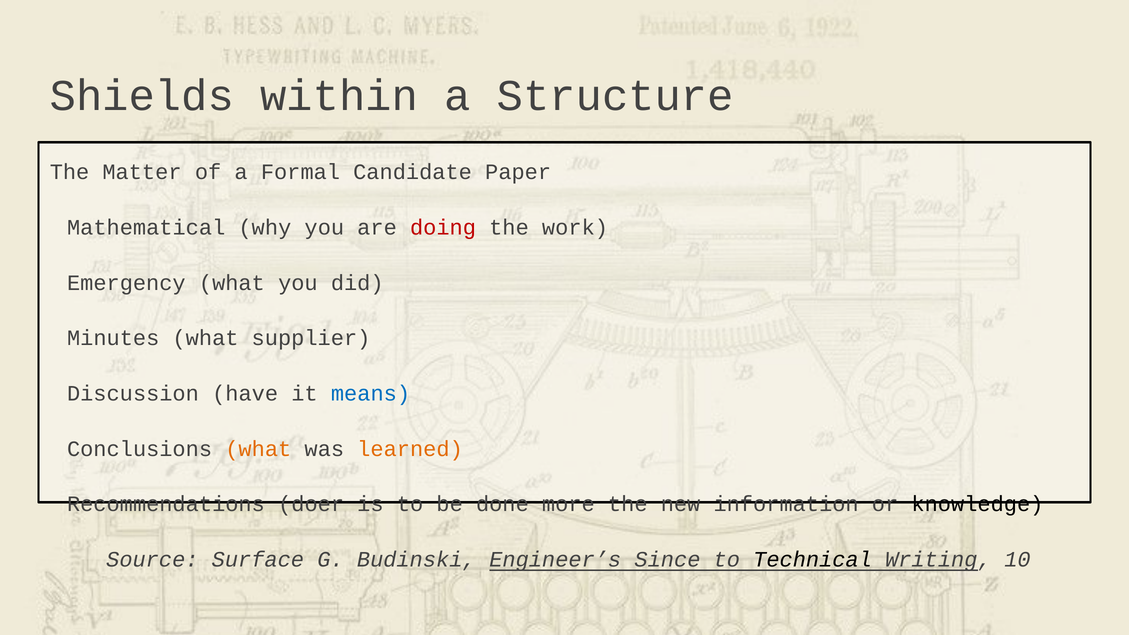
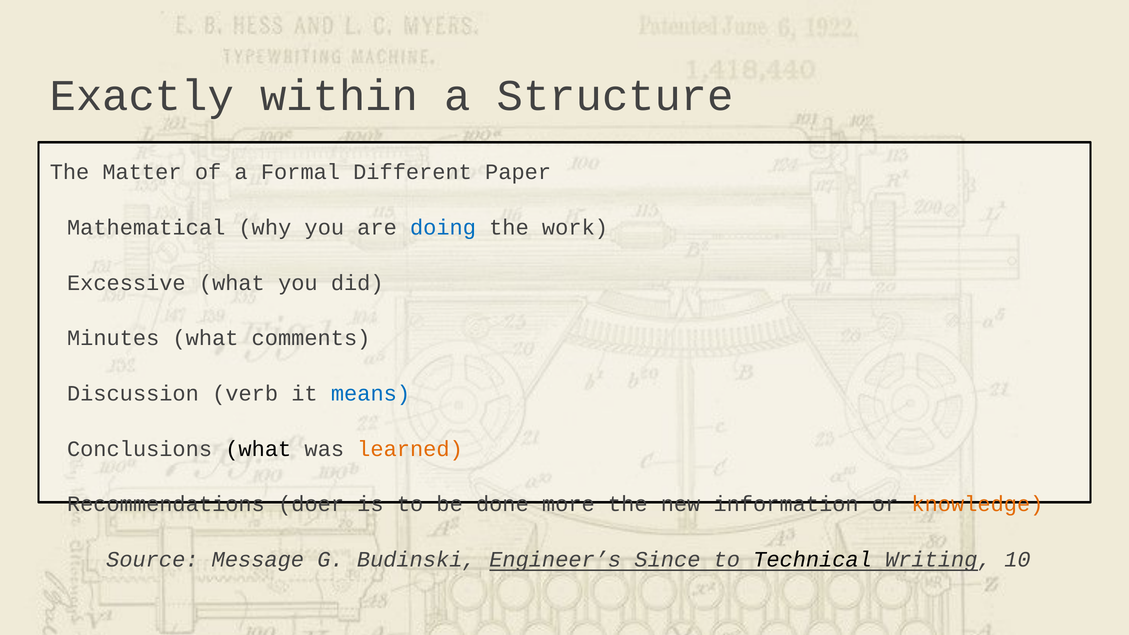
Shields: Shields -> Exactly (142, 96)
Candidate: Candidate -> Different (413, 172)
doing colour: red -> blue (443, 228)
Emergency: Emergency -> Excessive (126, 283)
supplier: supplier -> comments (311, 338)
have: have -> verb (245, 394)
what colour: orange -> black (258, 449)
knowledge colour: black -> orange (977, 504)
Surface: Surface -> Message (258, 560)
